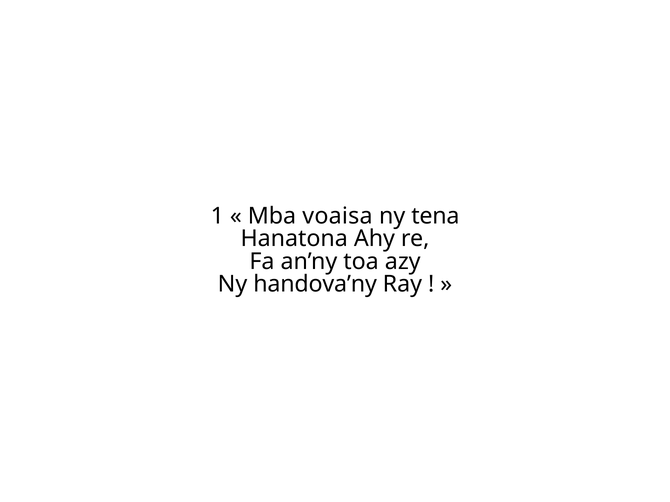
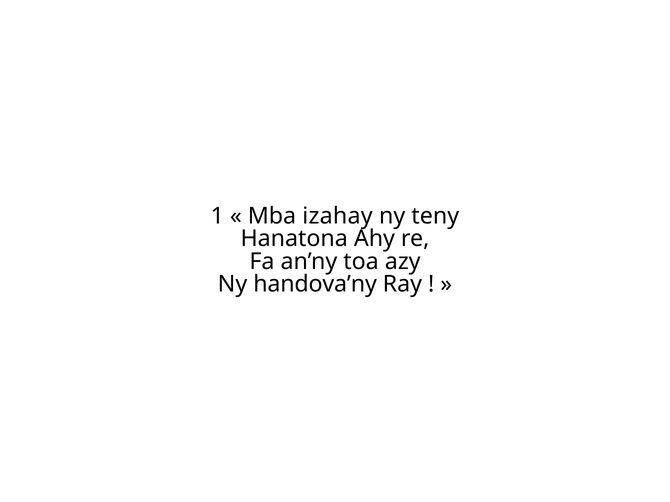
voaisa: voaisa -> izahay (337, 216)
tena: tena -> teny (435, 216)
